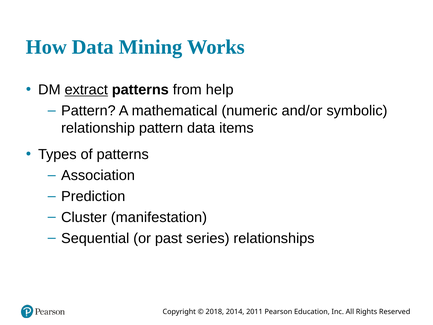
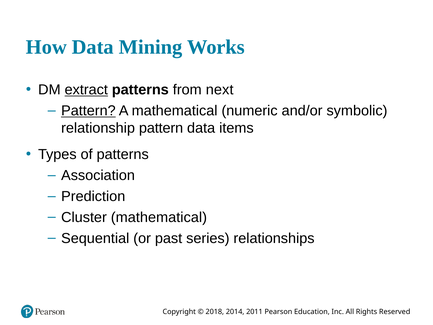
help: help -> next (220, 90)
Pattern underline: none -> present (88, 111)
Cluster manifestation: manifestation -> mathematical (159, 217)
